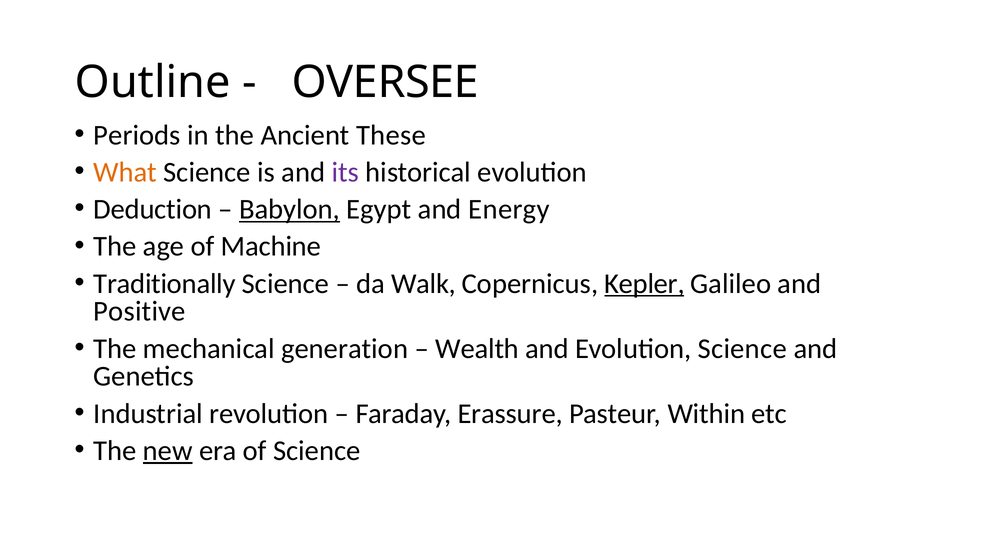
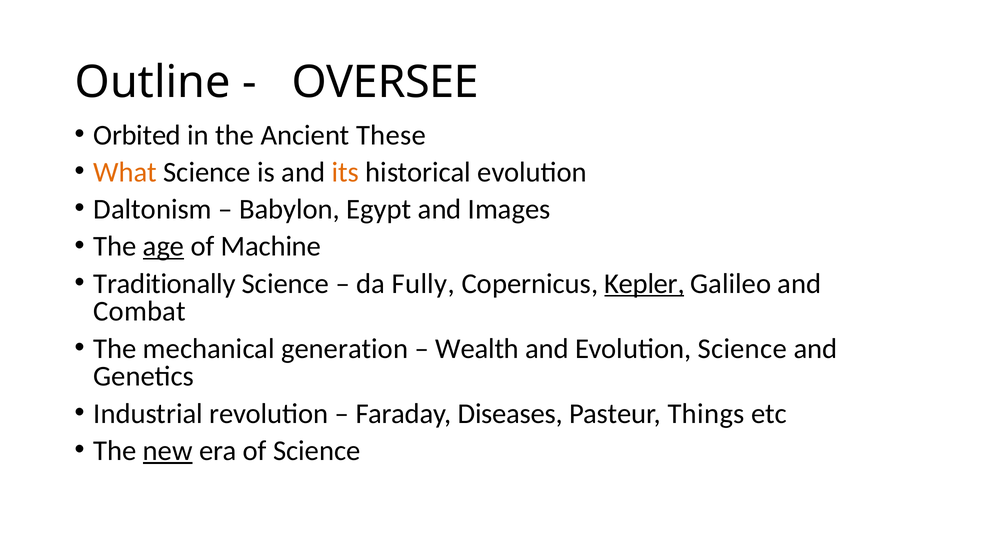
Periods: Periods -> Orbited (137, 135)
its colour: purple -> orange (345, 172)
Deduction: Deduction -> Daltonism (153, 209)
Babylon underline: present -> none (289, 209)
Energy: Energy -> Images (509, 209)
age underline: none -> present (164, 246)
Walk: Walk -> Fully (423, 284)
Positive: Positive -> Combat (140, 311)
Erassure: Erassure -> Diseases (510, 413)
Within: Within -> Things (706, 413)
